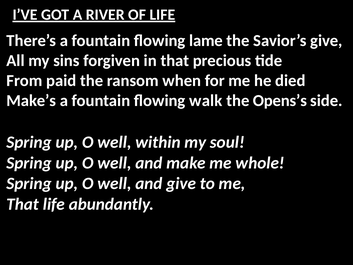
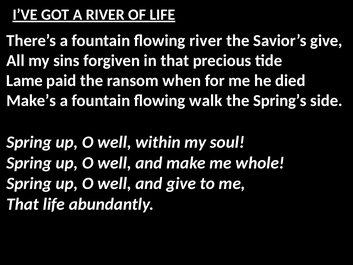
flowing lame: lame -> river (206, 41)
From: From -> Lame (24, 81)
Opens’s: Opens’s -> Spring’s (280, 101)
